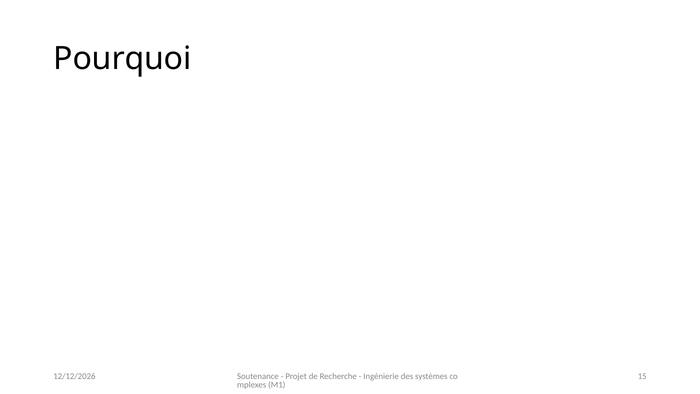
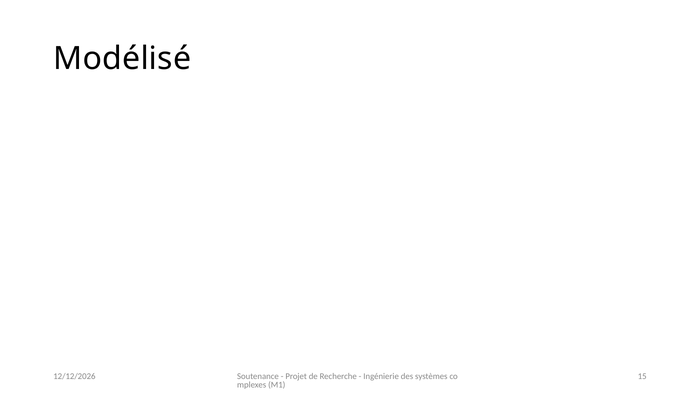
Pourquoi: Pourquoi -> Modélisé (122, 59)
